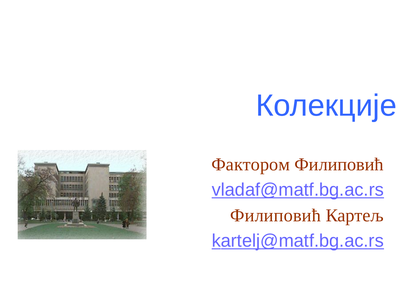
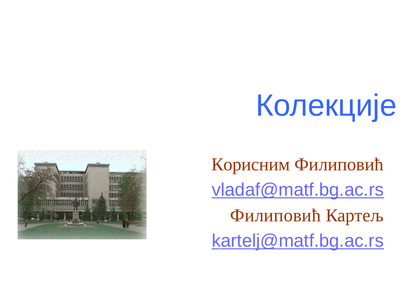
Фактором: Фактором -> Корисним (251, 164)
